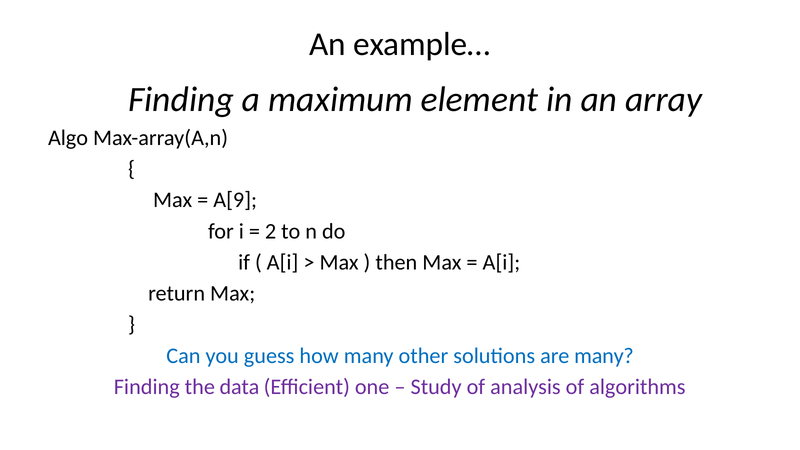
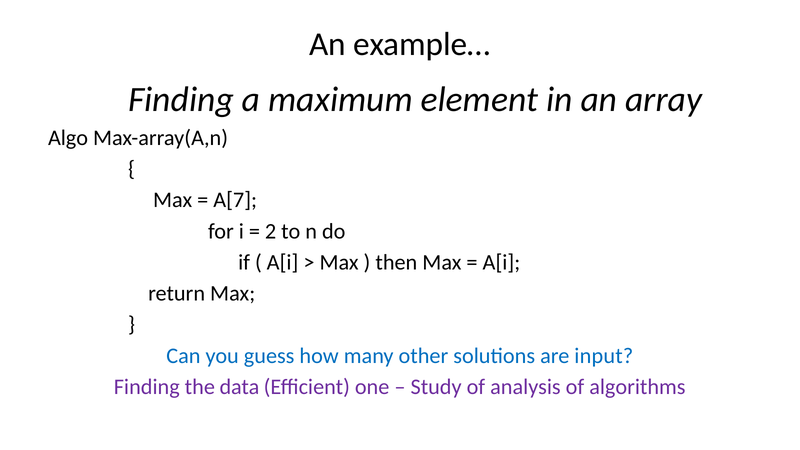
A[9: A[9 -> A[7 (235, 200)
are many: many -> input (604, 356)
